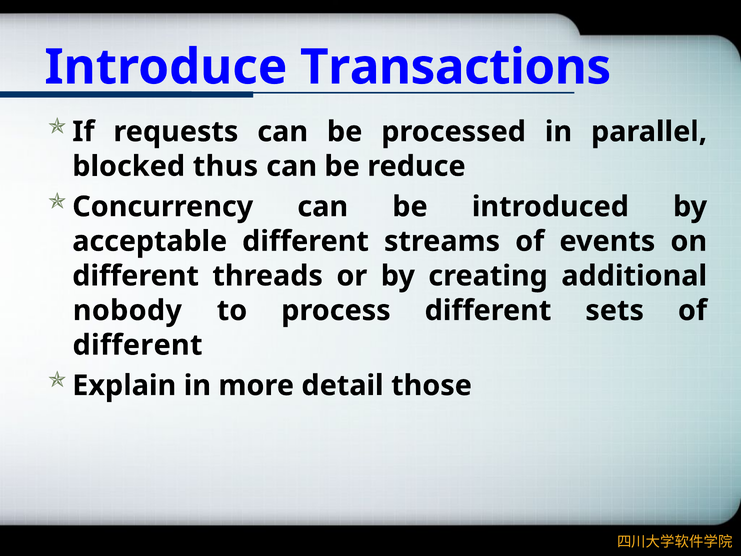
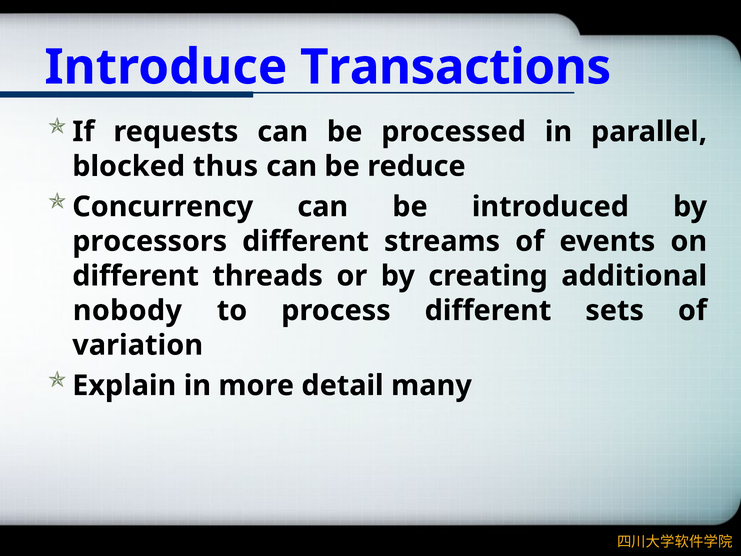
acceptable: acceptable -> processors (150, 241)
different: different -> variation (138, 345)
those: those -> many (431, 385)
